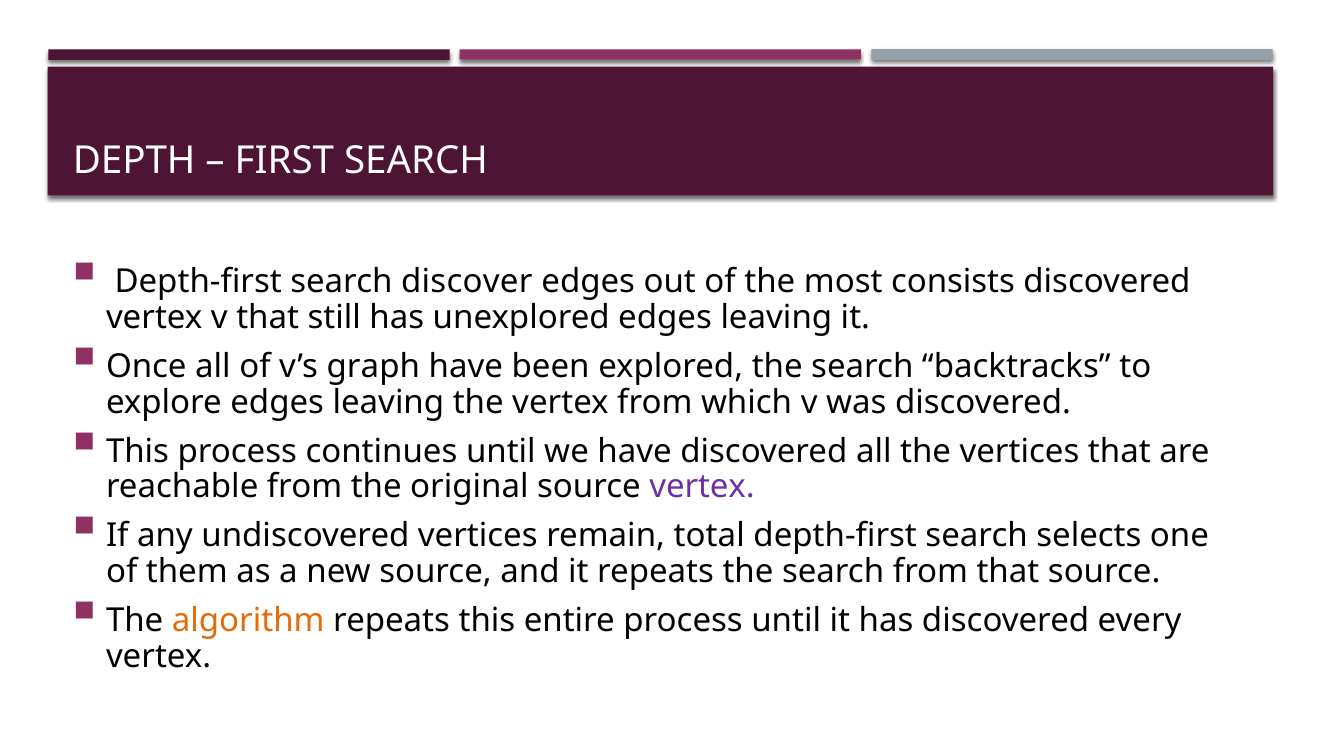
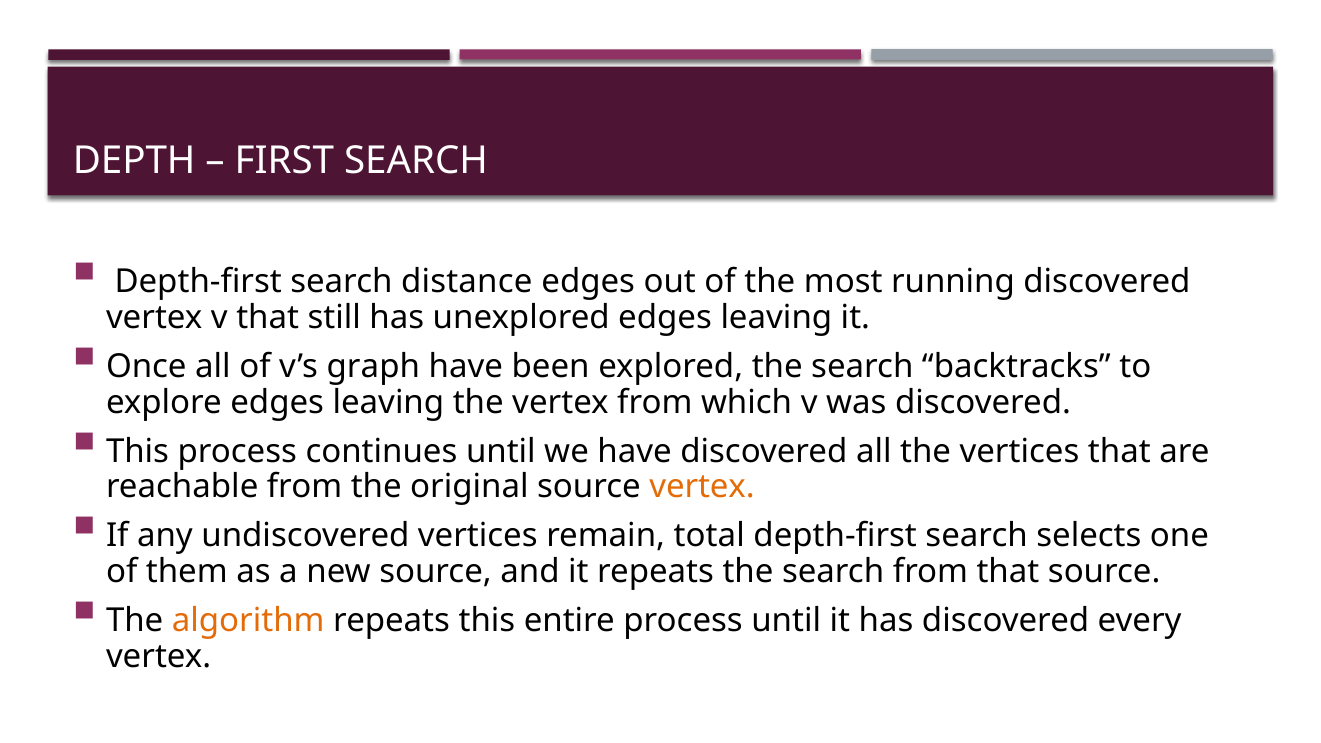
discover: discover -> distance (467, 282)
consists: consists -> running (953, 282)
vertex colour: purple -> orange (702, 487)
